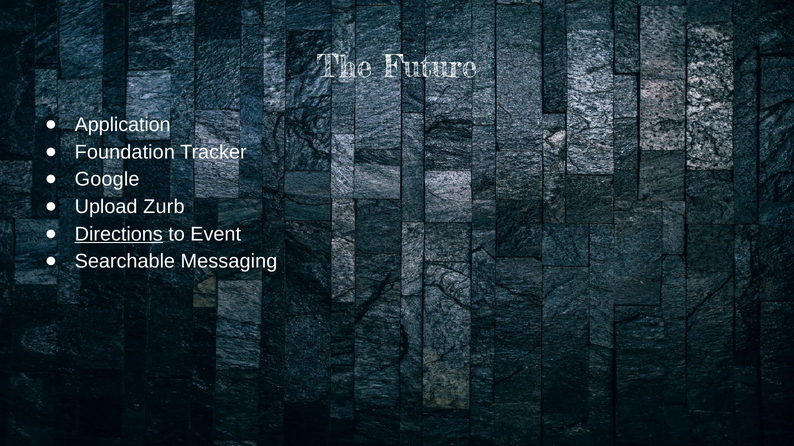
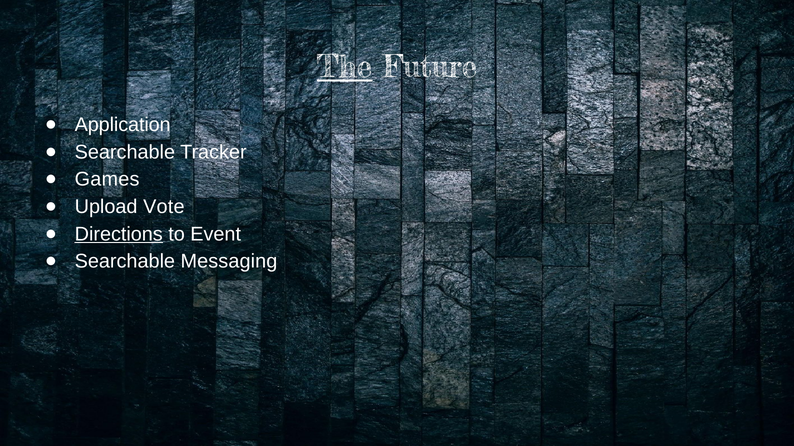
The underline: none -> present (345, 67)
Foundation: Foundation -> Searchable (125, 152)
Google: Google -> Games (107, 180)
Zurb: Zurb -> Vote (164, 207)
